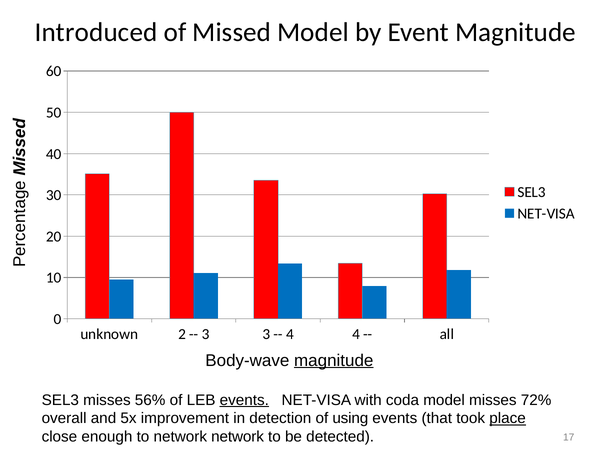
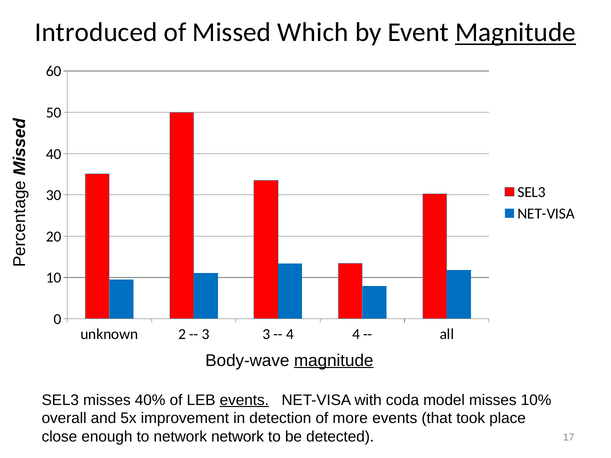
Missed Model: Model -> Which (313, 32)
Magnitude underline: none -> present (515, 32)
56%: 56% -> 40% (150, 400)
72%: 72% -> 10% (536, 400)
using: using -> more (350, 419)
place underline: present -> none (508, 419)
